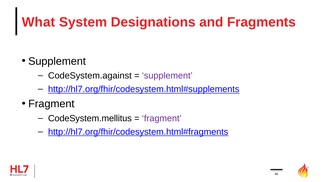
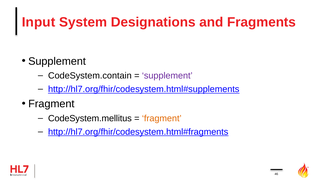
What: What -> Input (39, 22)
CodeSystem.against: CodeSystem.against -> CodeSystem.contain (90, 76)
fragment colour: purple -> orange (162, 118)
